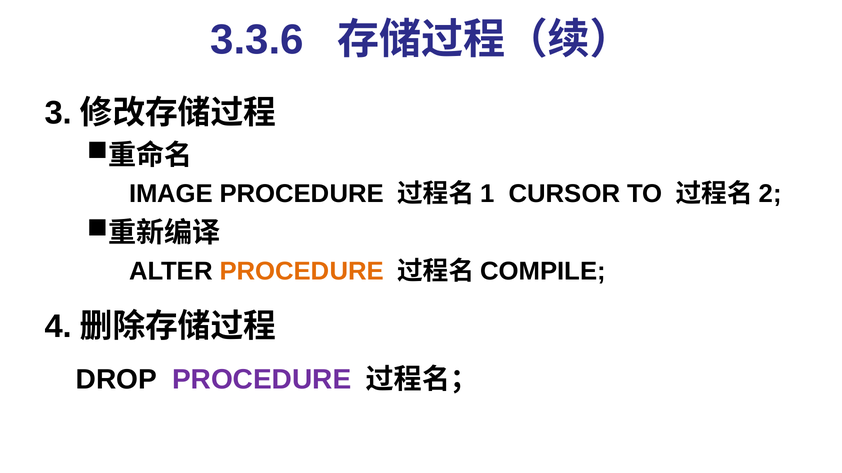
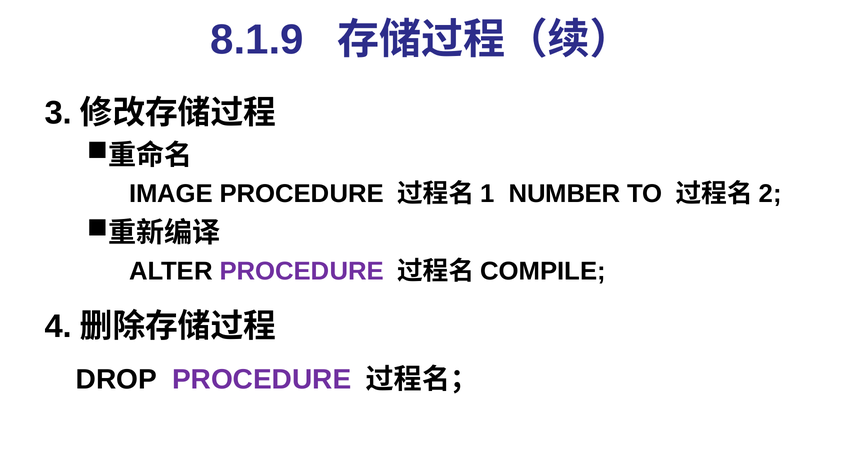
3.3.6: 3.3.6 -> 8.1.9 (257, 40)
CURSOR: CURSOR -> NUMBER (565, 194)
PROCEDURE colour: orange -> purple (302, 272)
